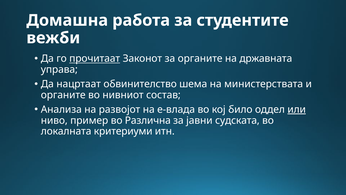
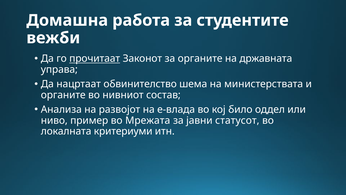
или underline: present -> none (297, 109)
Различна: Различна -> Мрежата (148, 120)
судската: судската -> статусот (237, 120)
